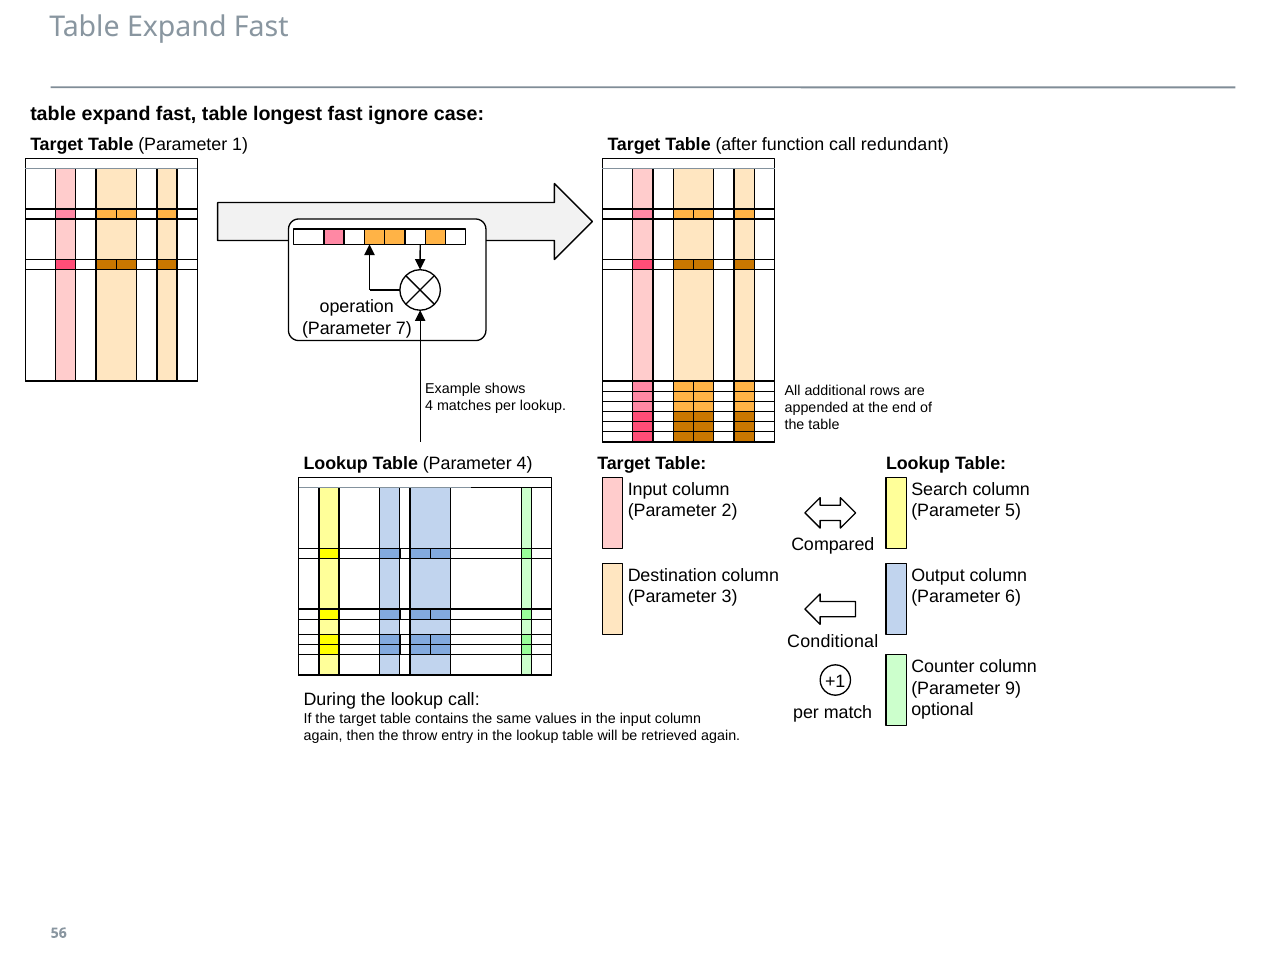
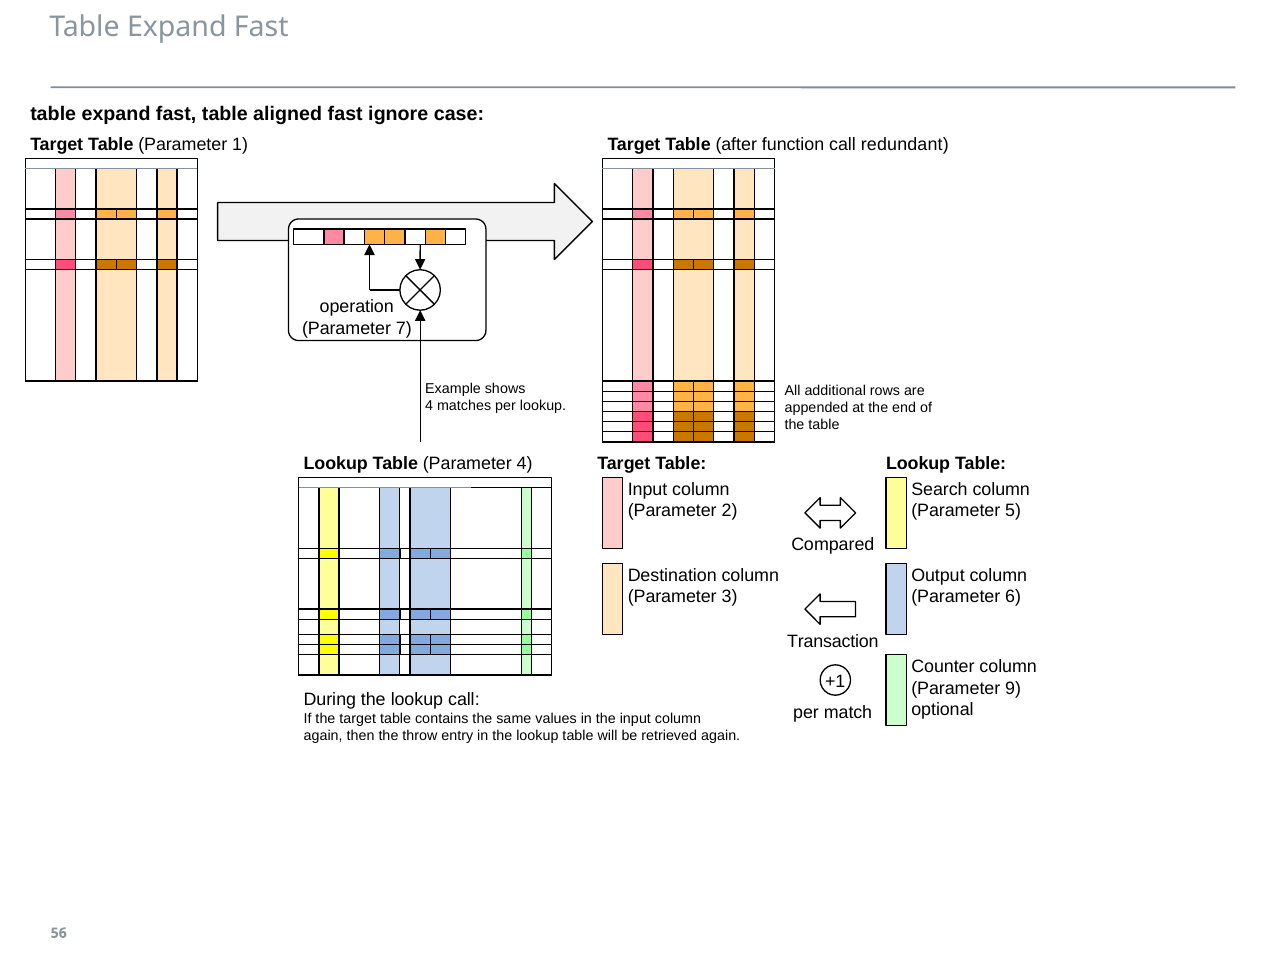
longest: longest -> aligned (288, 114)
Conditional: Conditional -> Transaction (833, 641)
